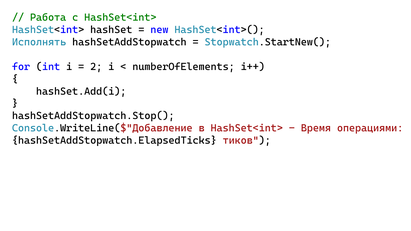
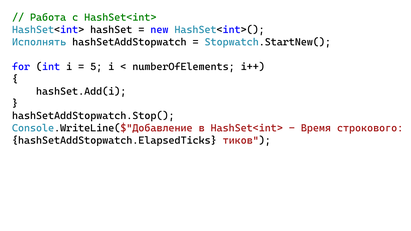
2: 2 -> 5 (96, 67)
операциями: операциями -> строкового (370, 128)
